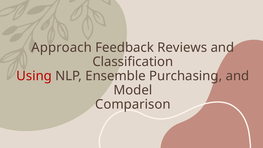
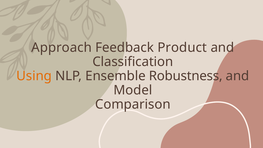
Reviews: Reviews -> Product (182, 48)
Using colour: red -> orange (34, 76)
Purchasing: Purchasing -> Robustness (186, 76)
